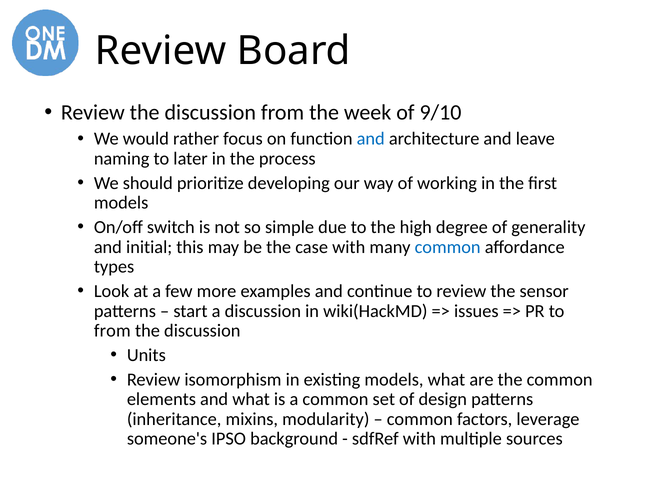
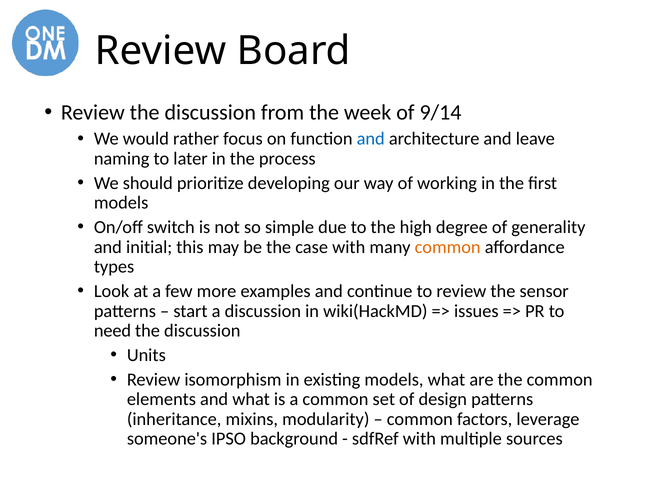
9/10: 9/10 -> 9/14 (441, 112)
common colour: blue -> orange (448, 247)
from: from -> need (112, 331)
